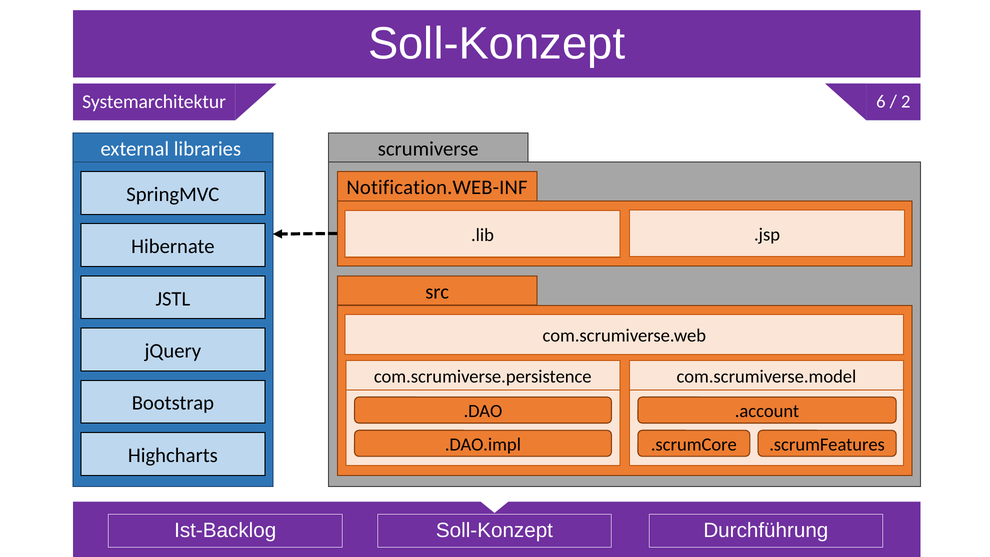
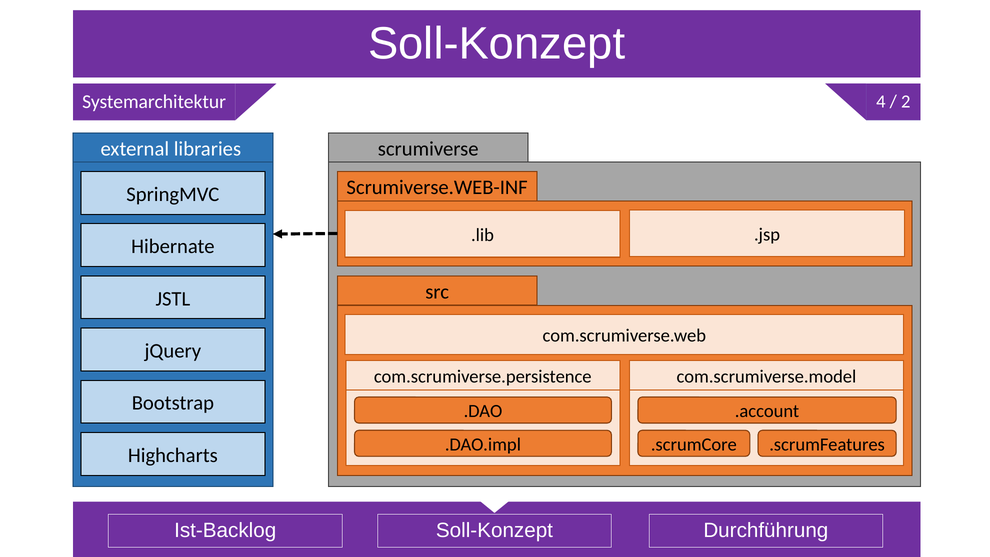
6: 6 -> 4 (881, 102)
Notification.WEB-INF: Notification.WEB-INF -> Scrumiverse.WEB-INF (437, 188)
